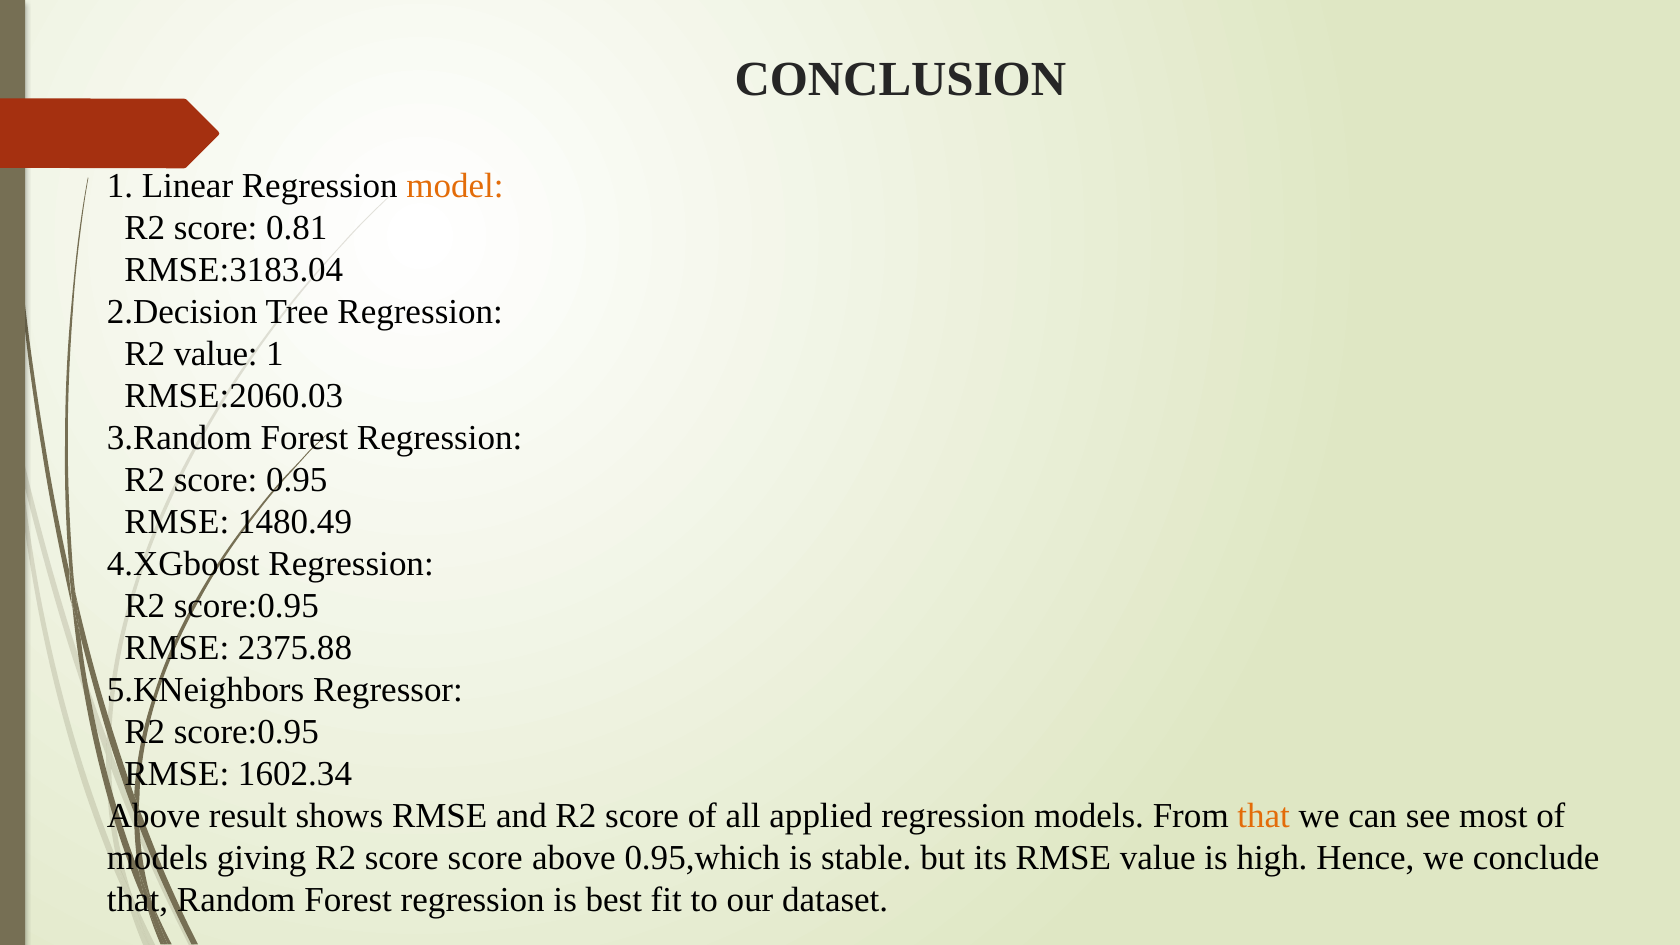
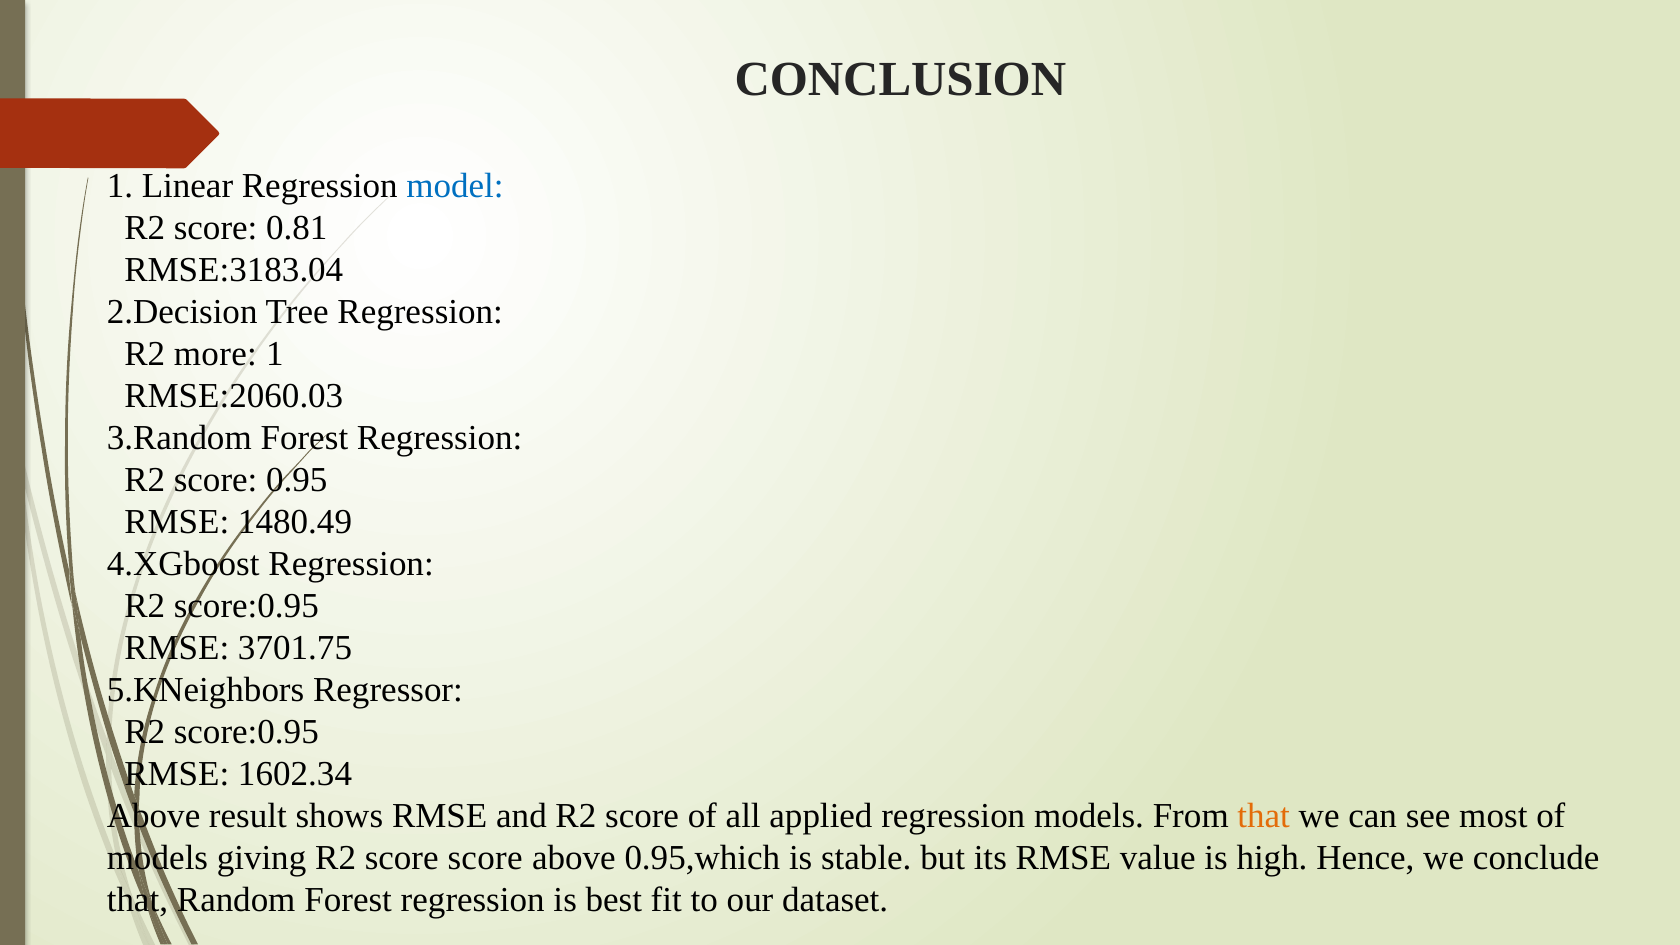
model colour: orange -> blue (455, 186)
R2 value: value -> more (215, 354)
2375.88: 2375.88 -> 3701.75 (295, 648)
